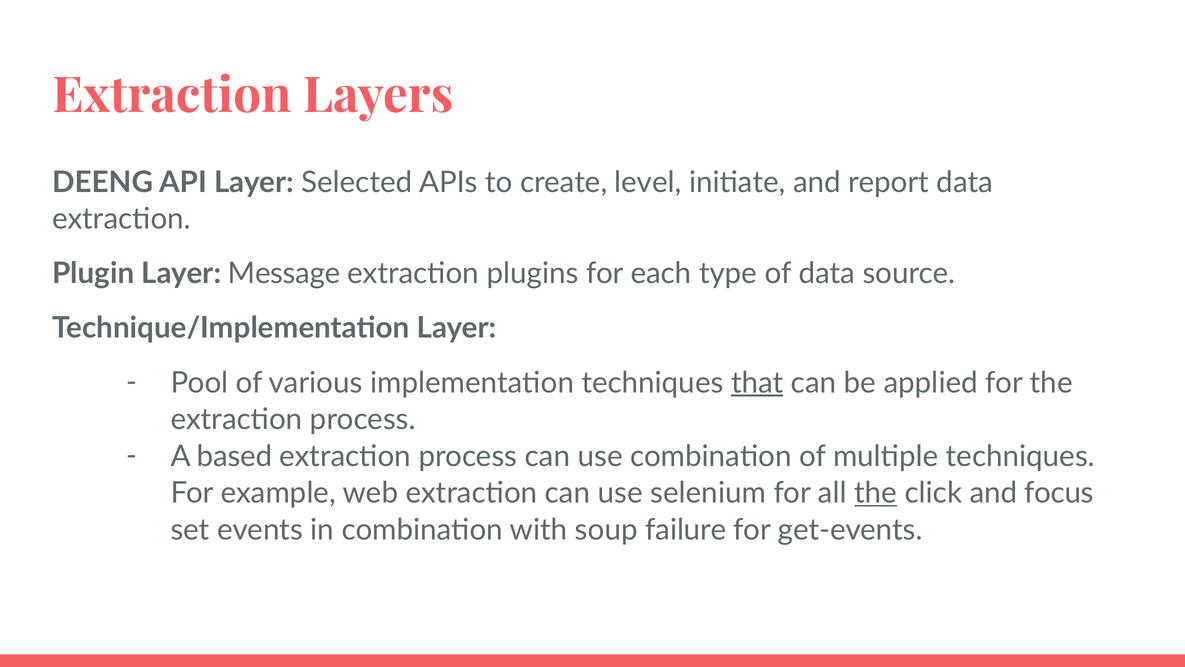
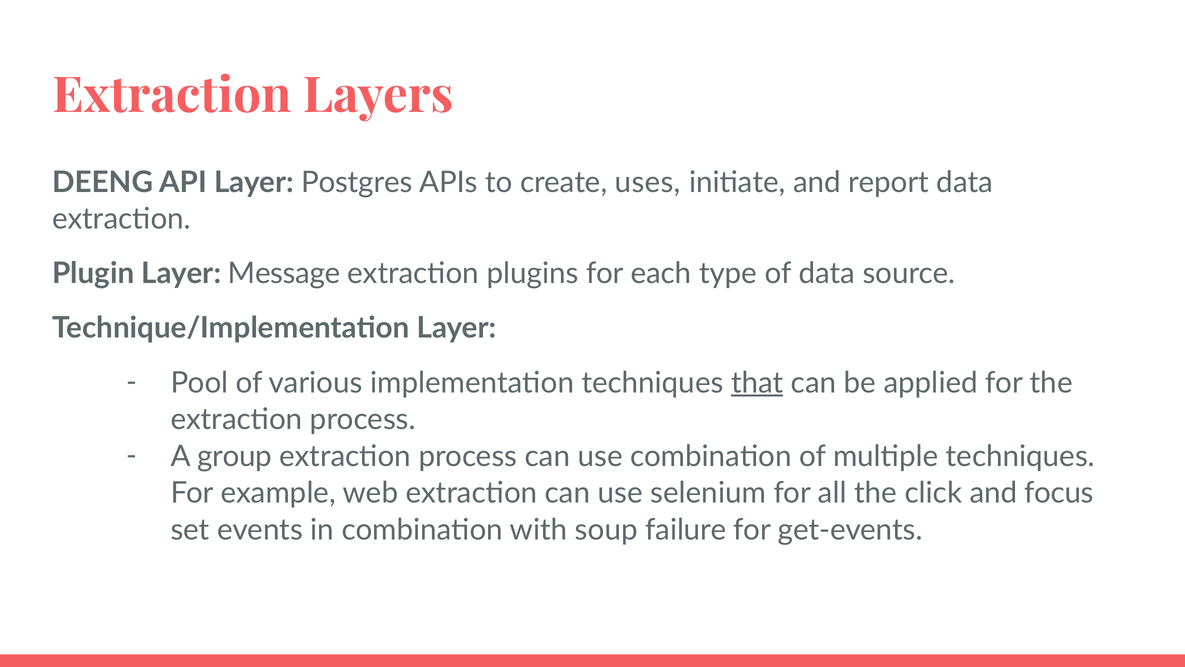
Selected: Selected -> Postgres (357, 182)
level: level -> uses (648, 182)
based: based -> group (235, 456)
the underline: present -> none (876, 493)
